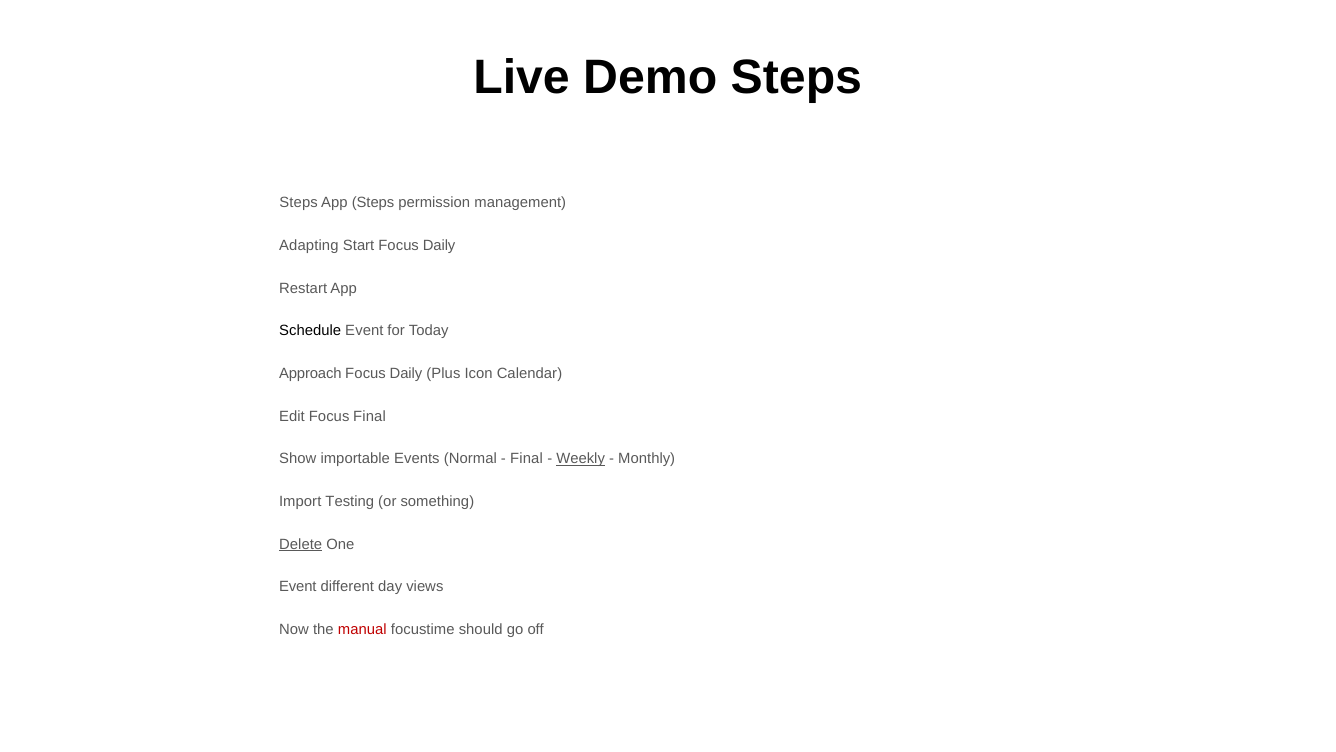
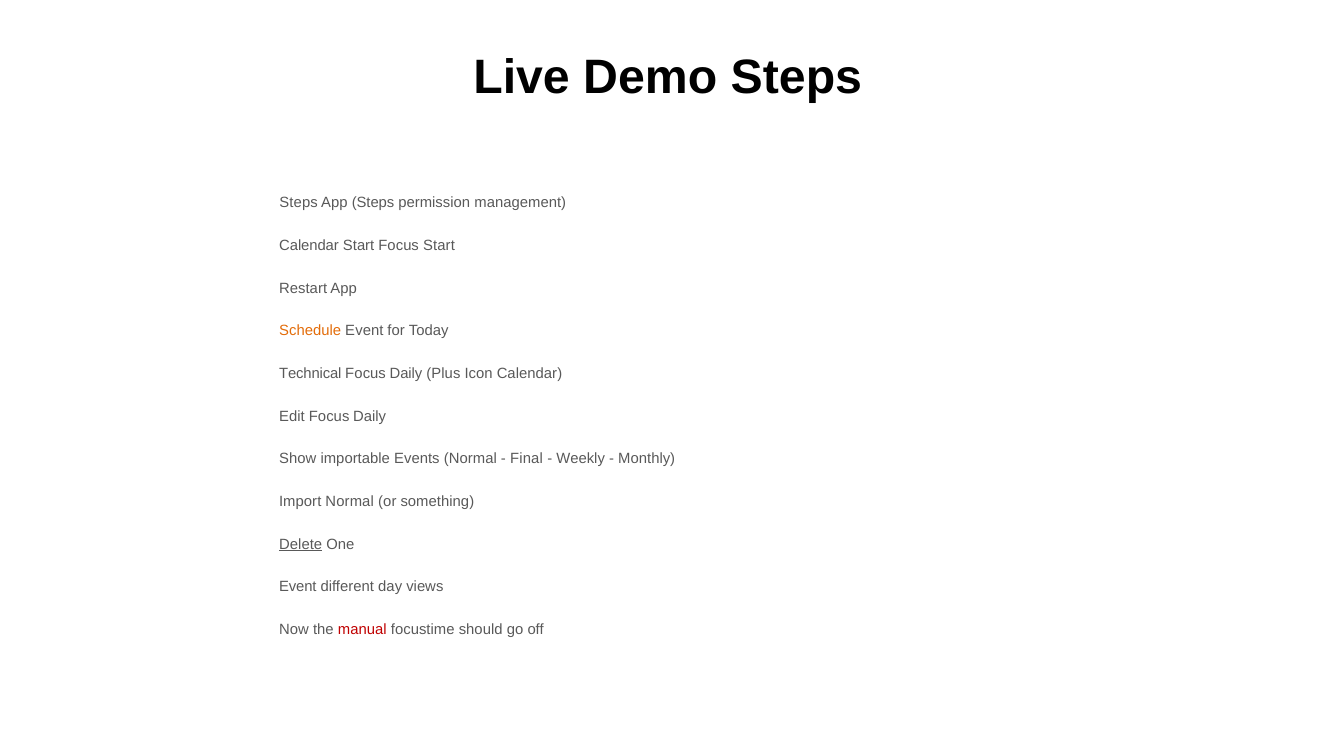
Adapting: Adapting -> Calendar (309, 245)
Start Focus Daily: Daily -> Start (439, 245)
Schedule colour: black -> orange (310, 331)
Approach: Approach -> Technical (310, 373)
Edit Focus Final: Final -> Daily (370, 416)
Weekly underline: present -> none (581, 459)
Import Testing: Testing -> Normal (350, 501)
